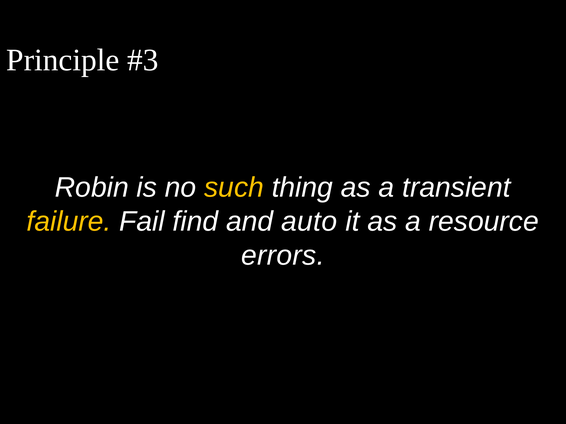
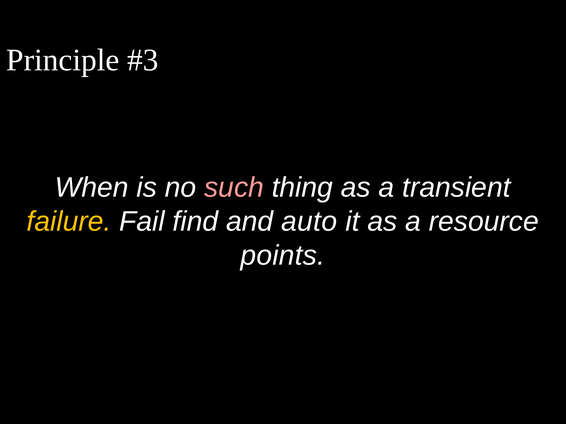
Robin: Robin -> When (92, 188)
such colour: yellow -> pink (234, 188)
errors: errors -> points (283, 256)
